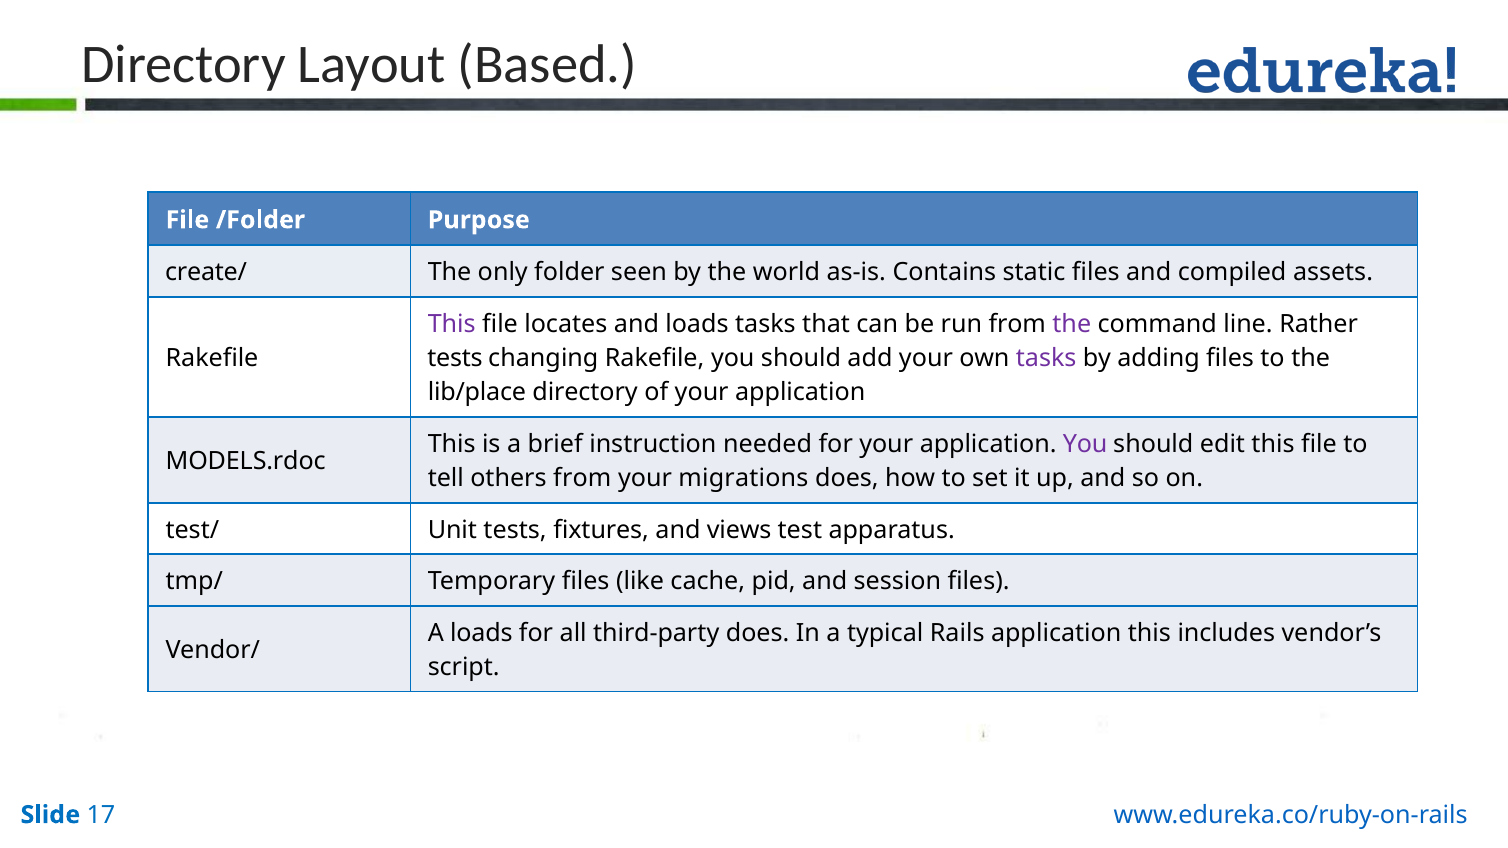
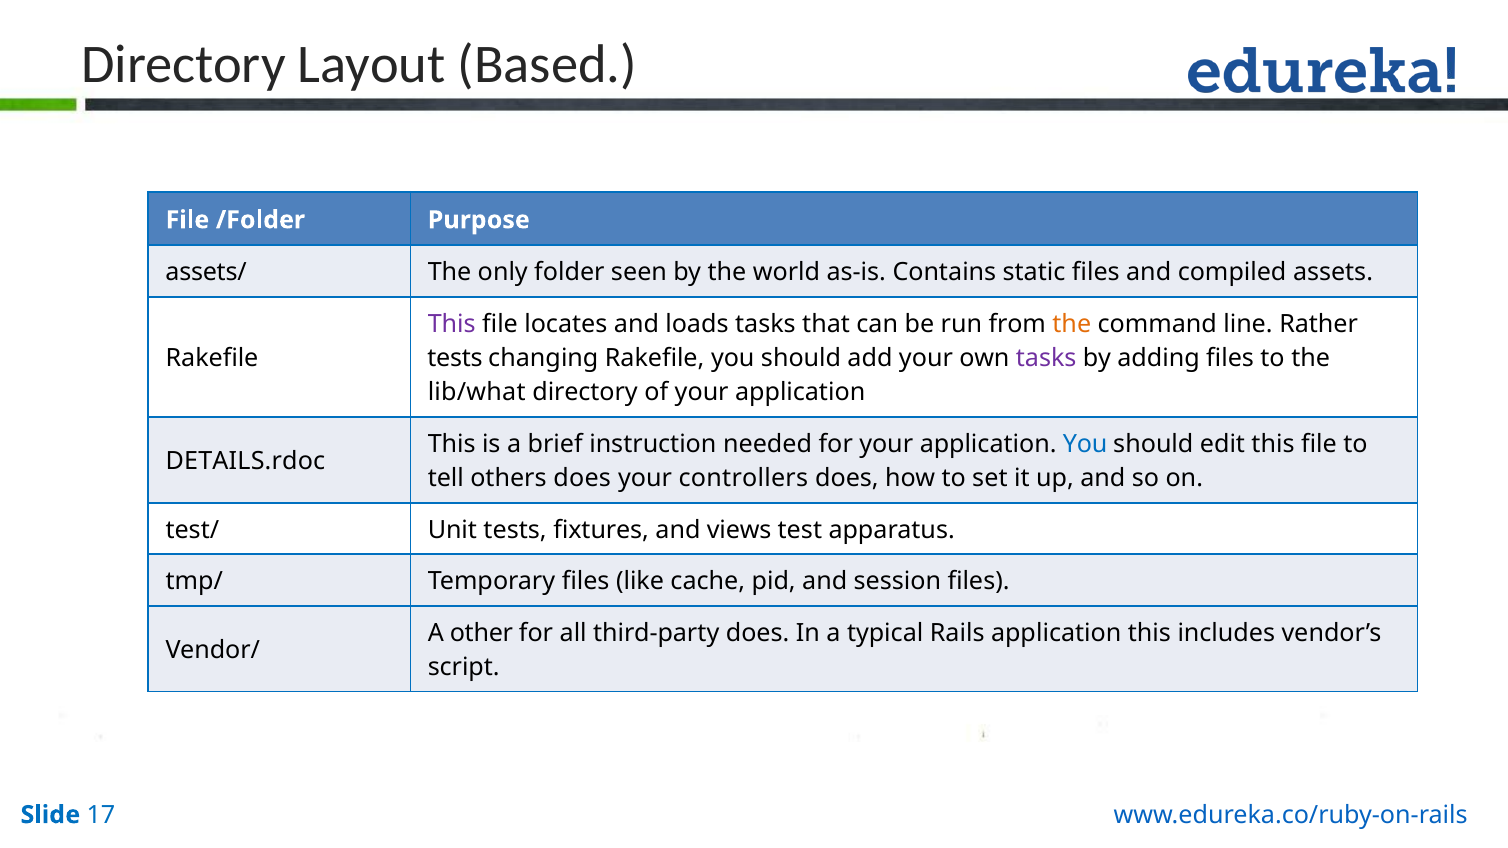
create/: create/ -> assets/ (206, 273)
the colour: purple -> orange (1072, 324)
lib/place: lib/place -> lib/what (477, 393)
You colour: purple -> blue (1085, 444)
MODELS.rdoc: MODELS.rdoc -> DETAILS.rdoc (245, 461)
others from: from -> does (582, 478)
migrations: migrations -> controllers (743, 478)
A loads: loads -> other (481, 633)
